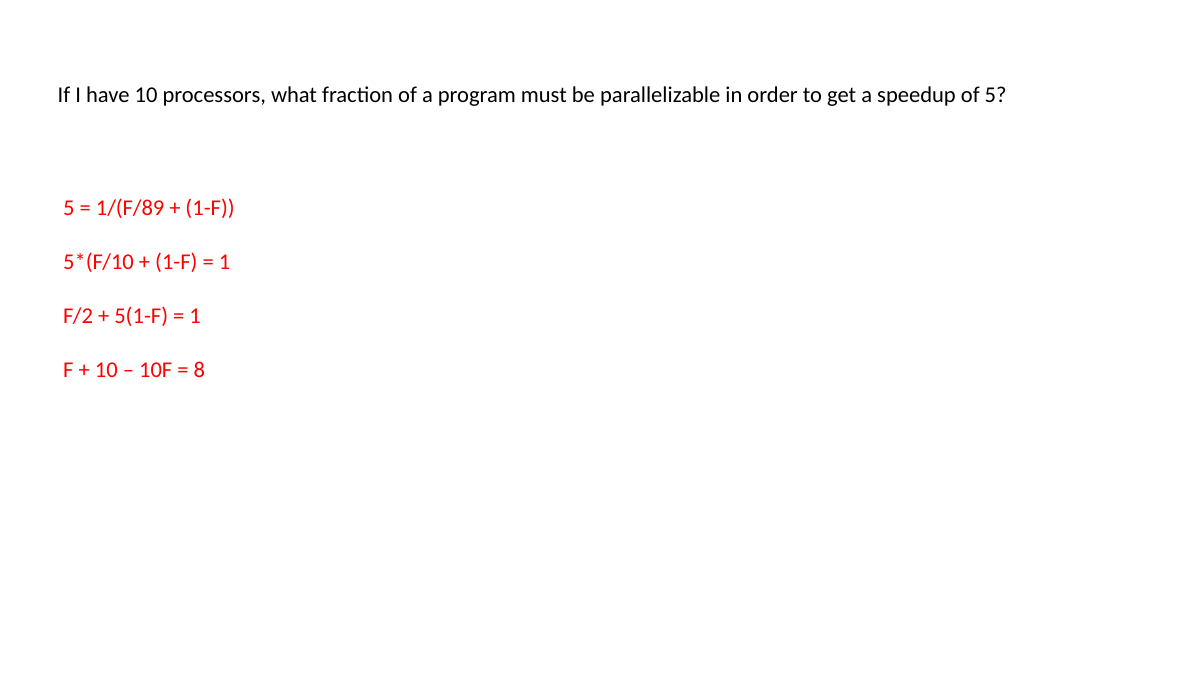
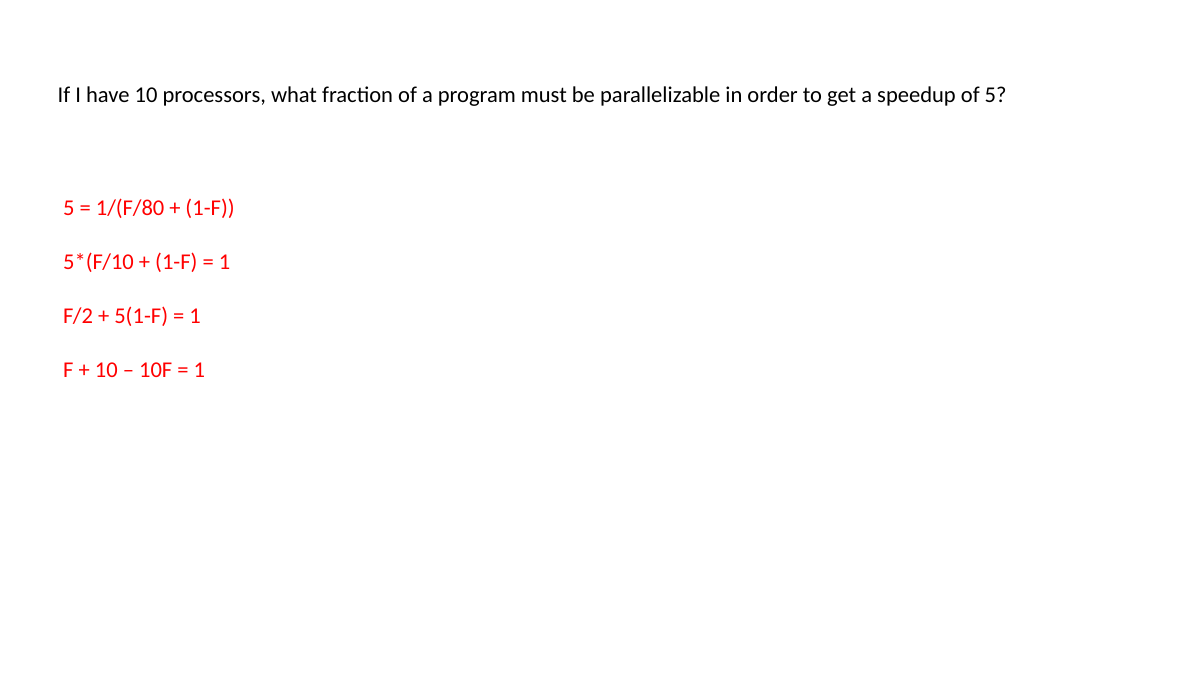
1/(F/89: 1/(F/89 -> 1/(F/80 (130, 208)
8: 8 -> 1 (199, 370)
